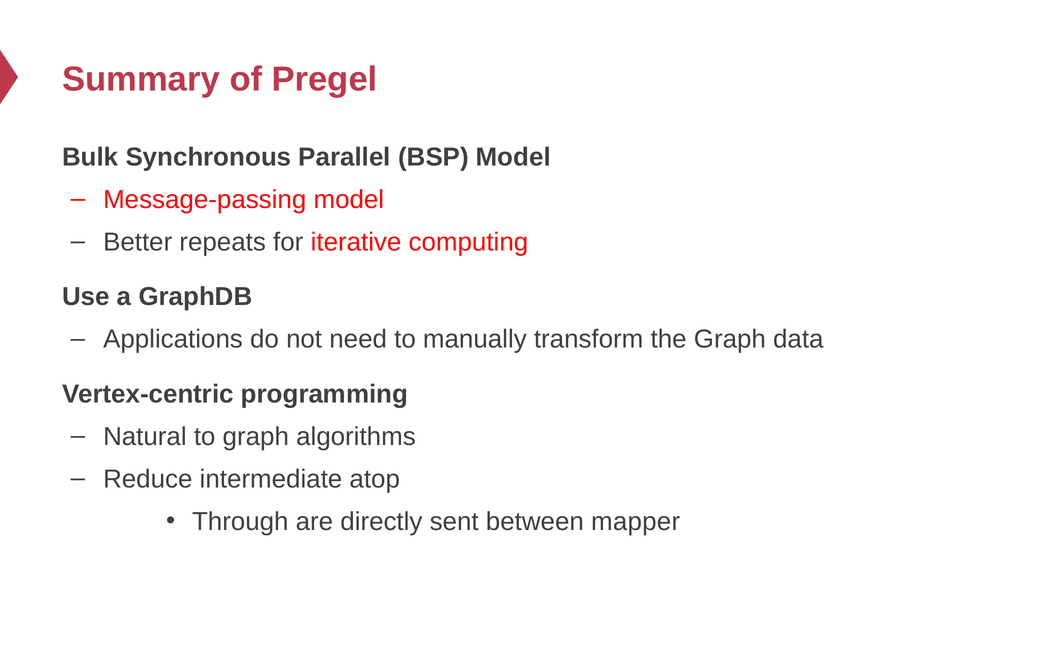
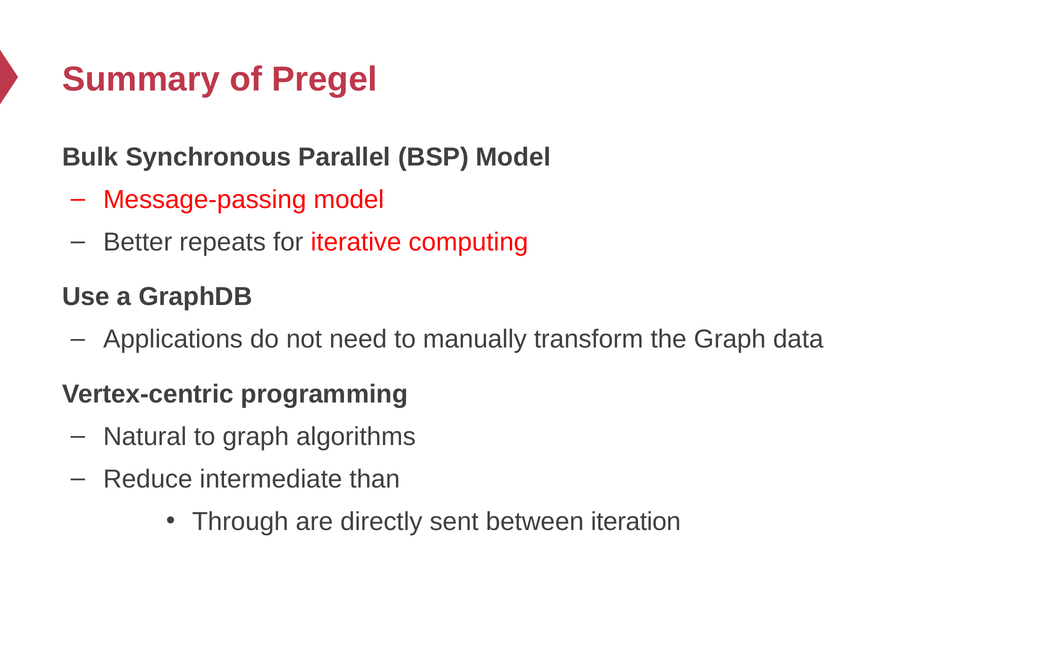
atop: atop -> than (375, 479)
mapper: mapper -> iteration (636, 522)
